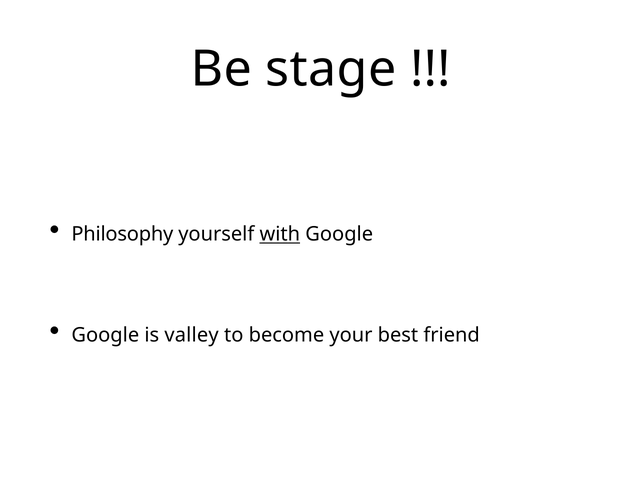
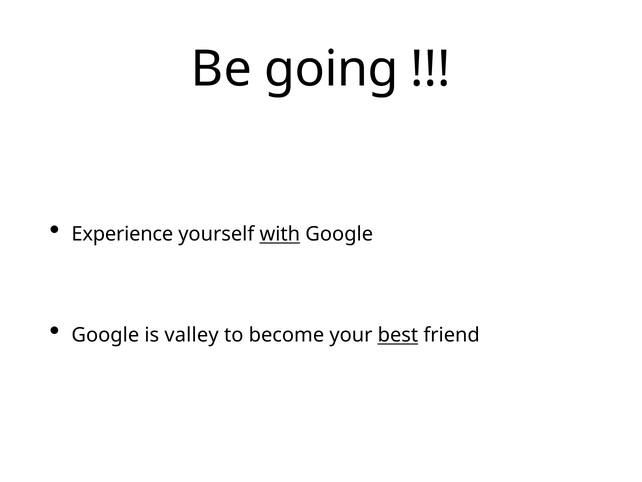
stage: stage -> going (331, 69)
Philosophy: Philosophy -> Experience (122, 234)
best underline: none -> present (398, 335)
